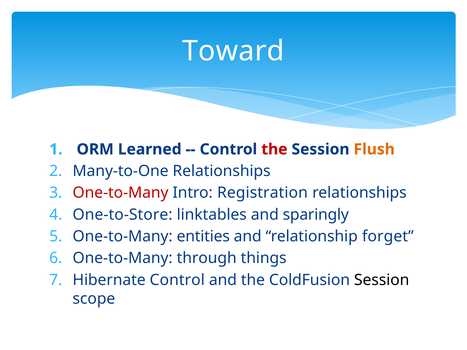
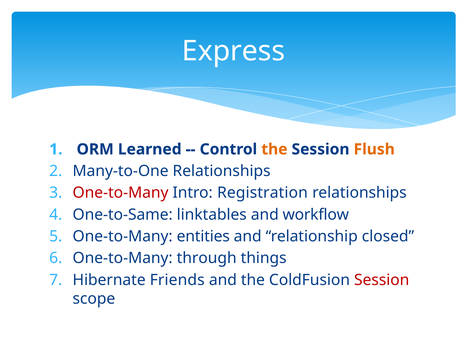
Toward: Toward -> Express (233, 51)
the colour: red -> orange (274, 149)
One-to-Store: One-to-Store -> One-to-Same (123, 215)
sparingly: sparingly -> workflow (316, 215)
forget: forget -> closed (388, 237)
Hibernate Control: Control -> Friends (177, 280)
Session colour: black -> red (382, 280)
